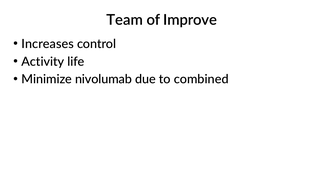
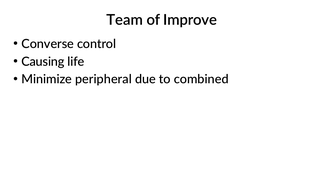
Increases: Increases -> Converse (48, 44)
Activity: Activity -> Causing (43, 62)
nivolumab: nivolumab -> peripheral (103, 79)
